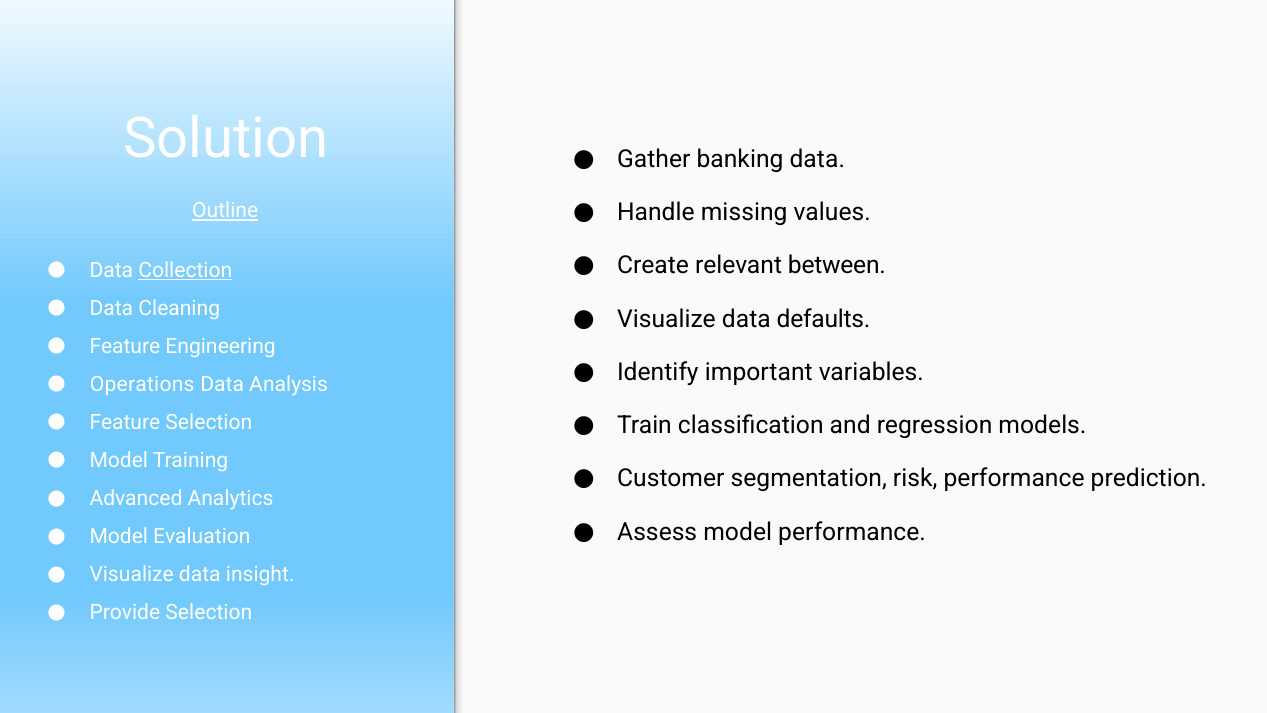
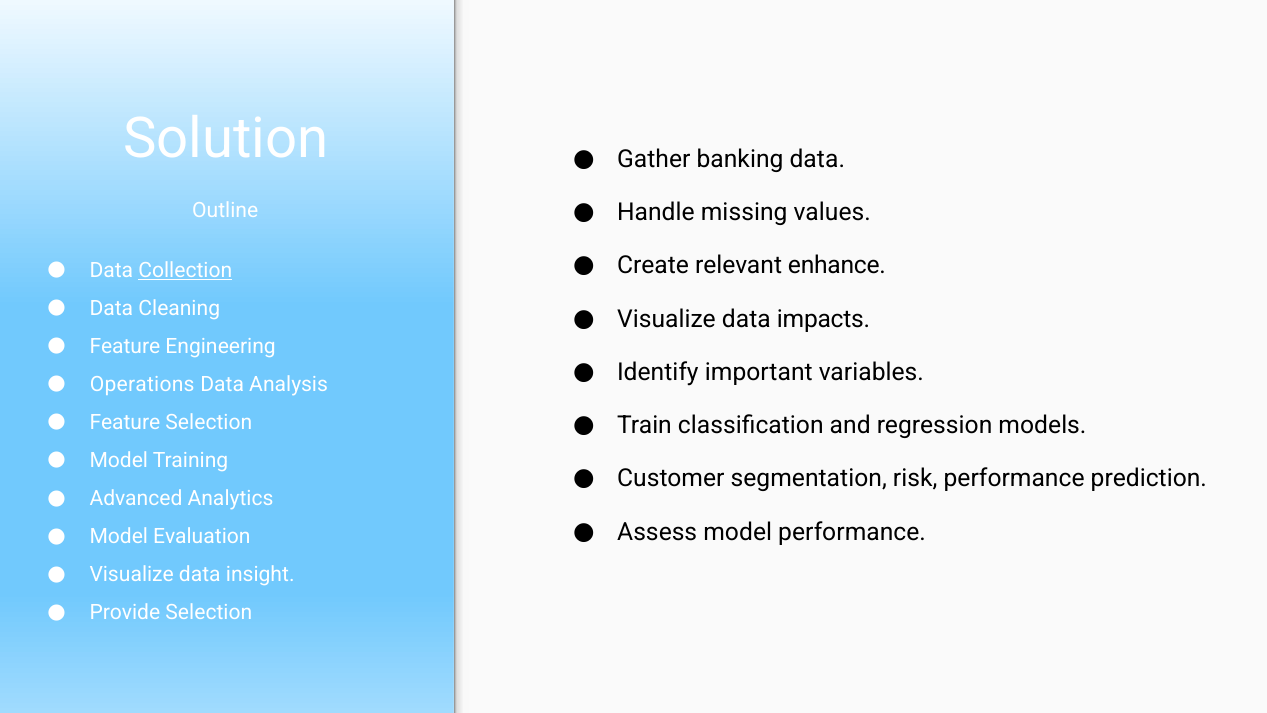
Outline underline: present -> none (225, 211)
between: between -> enhance (837, 266)
defaults: defaults -> impacts (824, 319)
